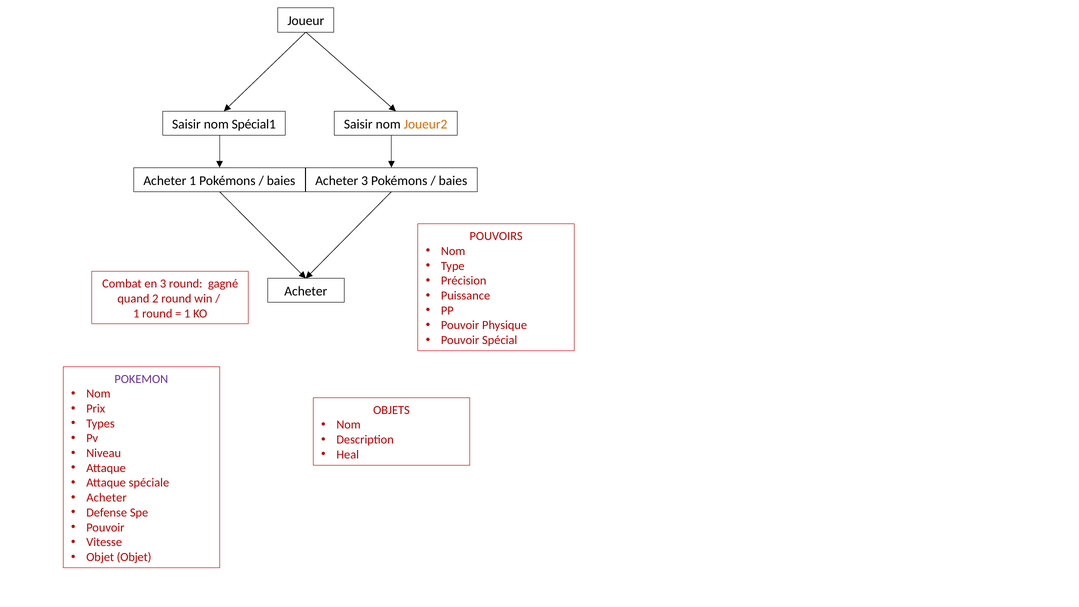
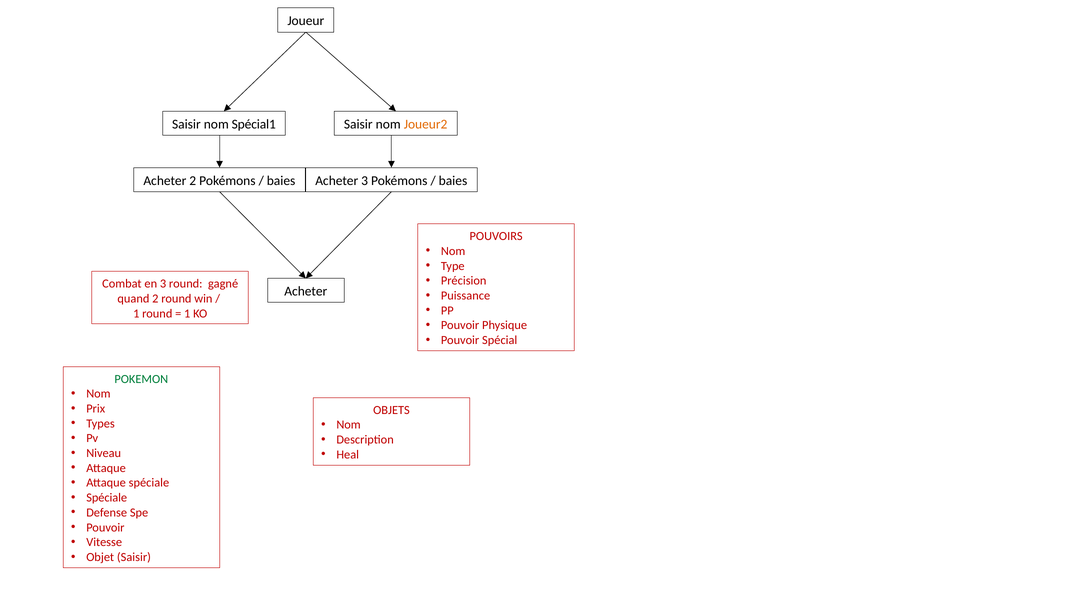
Acheter 1: 1 -> 2 (193, 181)
POKEMON colour: purple -> green (141, 379)
Acheter: Acheter -> Spéciale (107, 498)
Objet Objet: Objet -> Saisir (134, 557)
